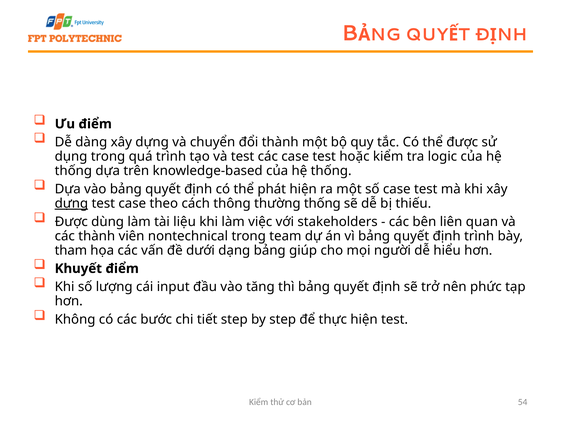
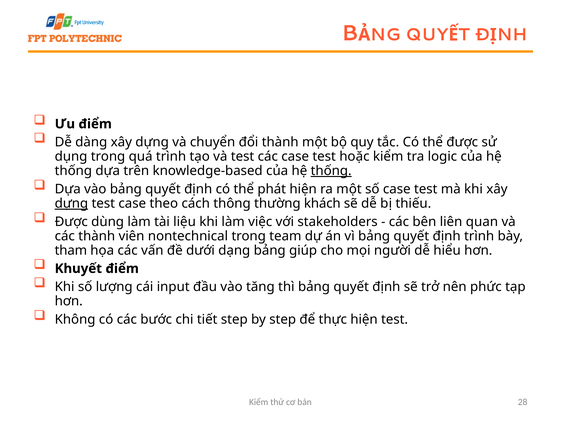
thống underline: none -> present (331, 171)
thường thống: thống -> khách (322, 203)
54: 54 -> 28 (523, 402)
